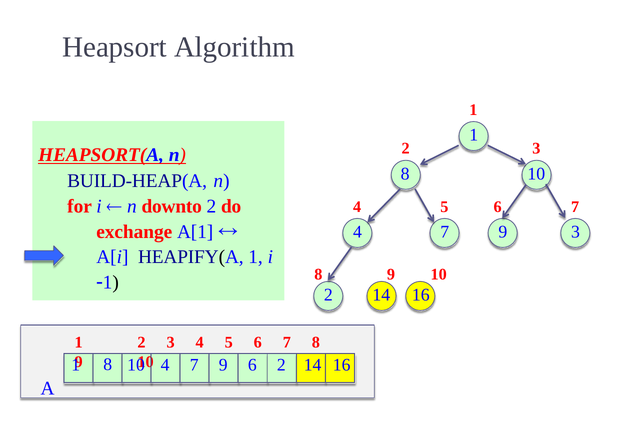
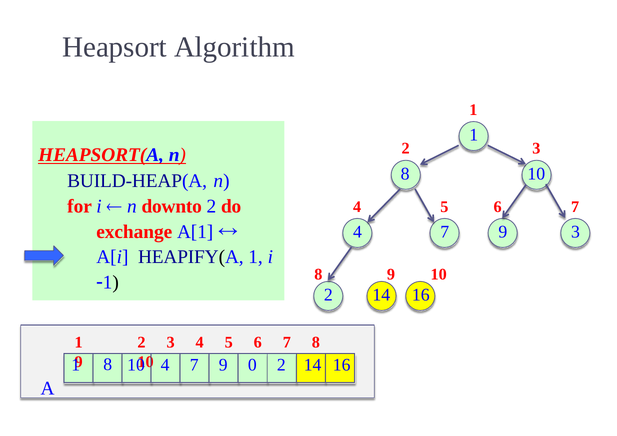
9 6: 6 -> 0 (252, 365)
